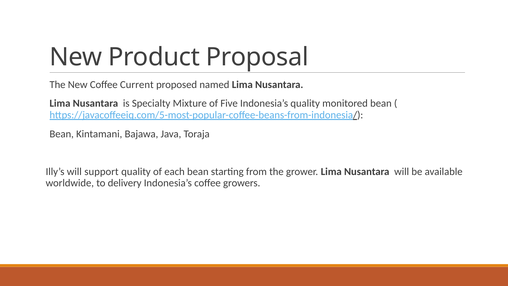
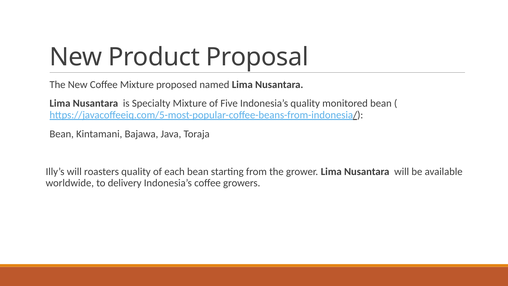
Coffee Current: Current -> Mixture (137, 84)
support: support -> roasters (102, 171)
